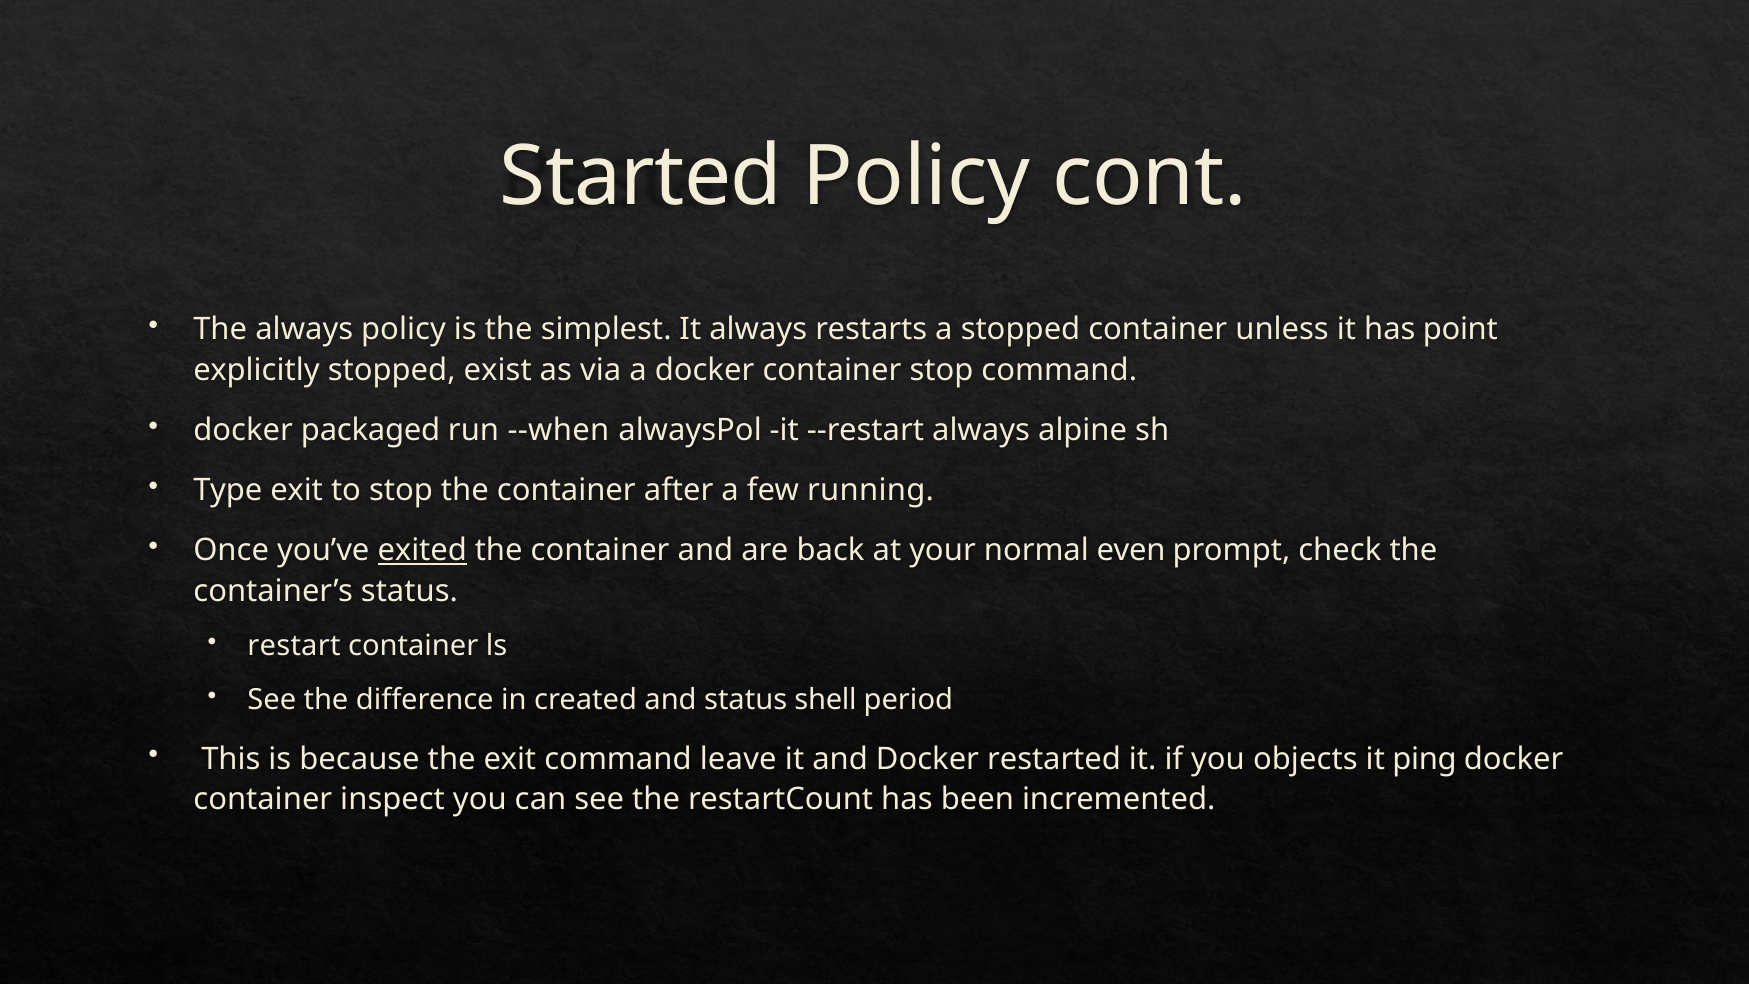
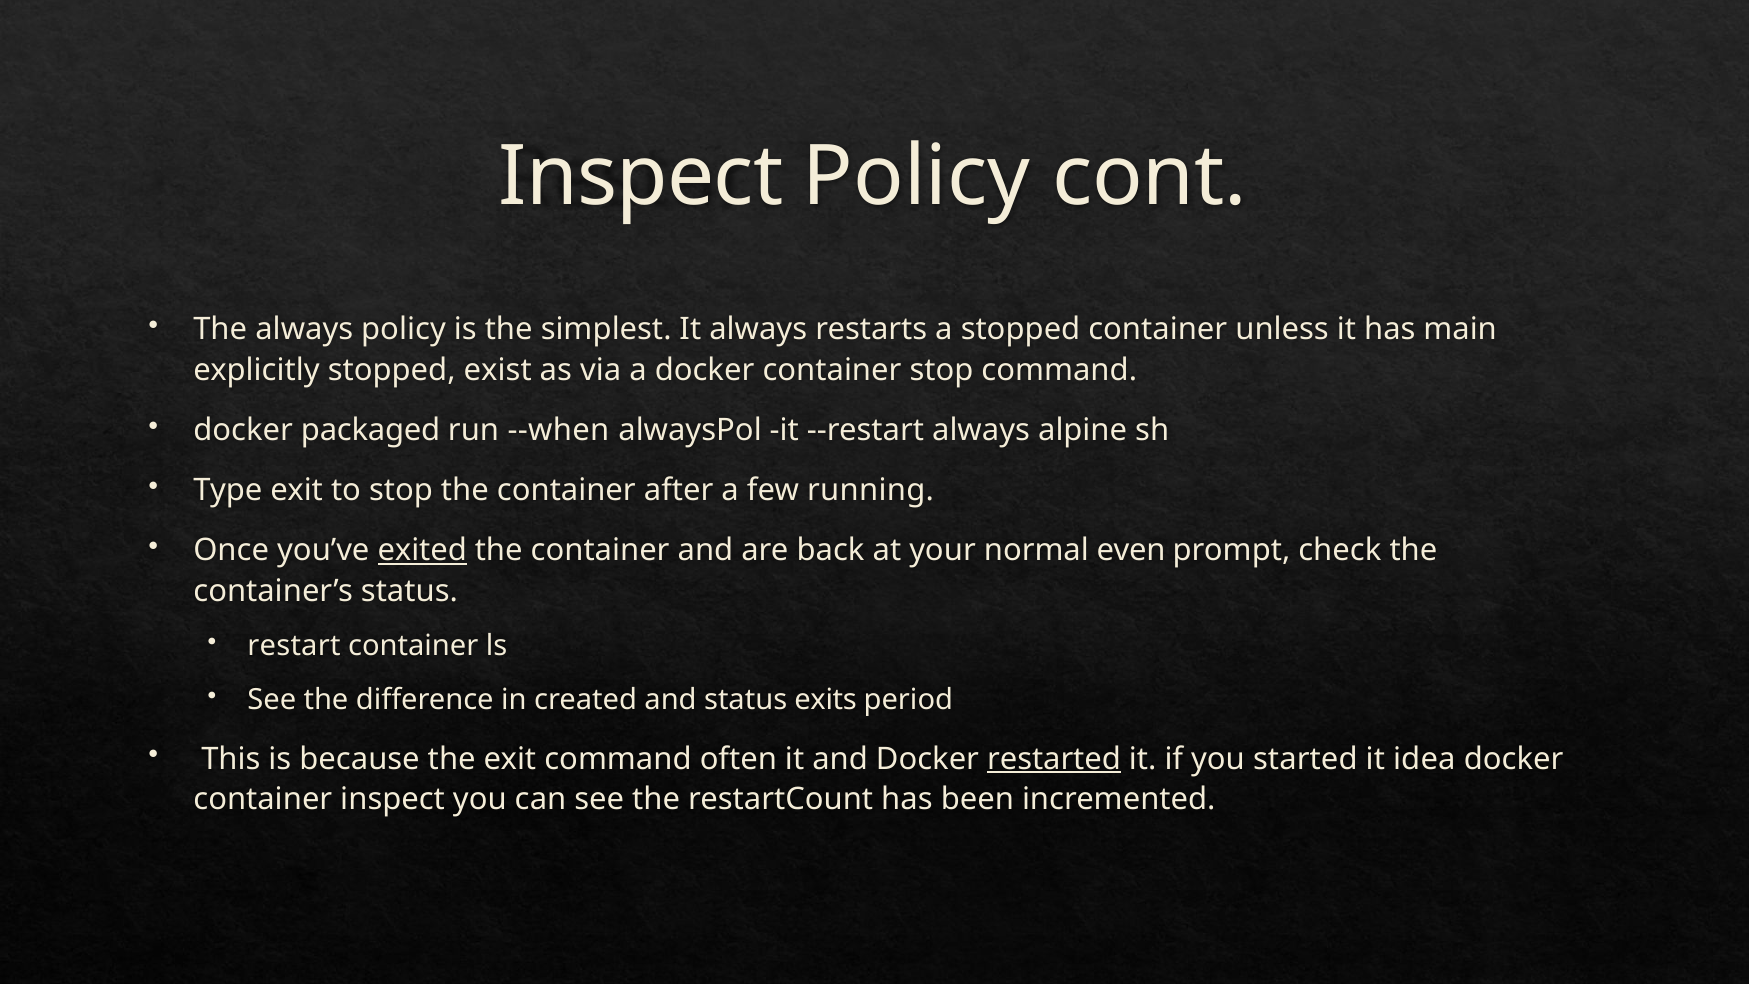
Started: Started -> Inspect (641, 177)
point: point -> main (1460, 329)
shell: shell -> exits (826, 699)
leave: leave -> often (738, 759)
restarted underline: none -> present (1054, 759)
objects: objects -> started (1305, 759)
ping: ping -> idea (1424, 759)
